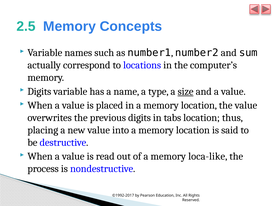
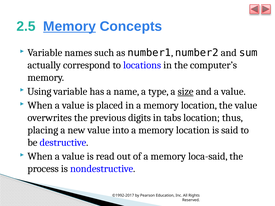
Memory underline: none -> present (70, 26)
Digits: Digits -> Using (39, 92)
loca-like: loca-like -> loca-said (208, 156)
